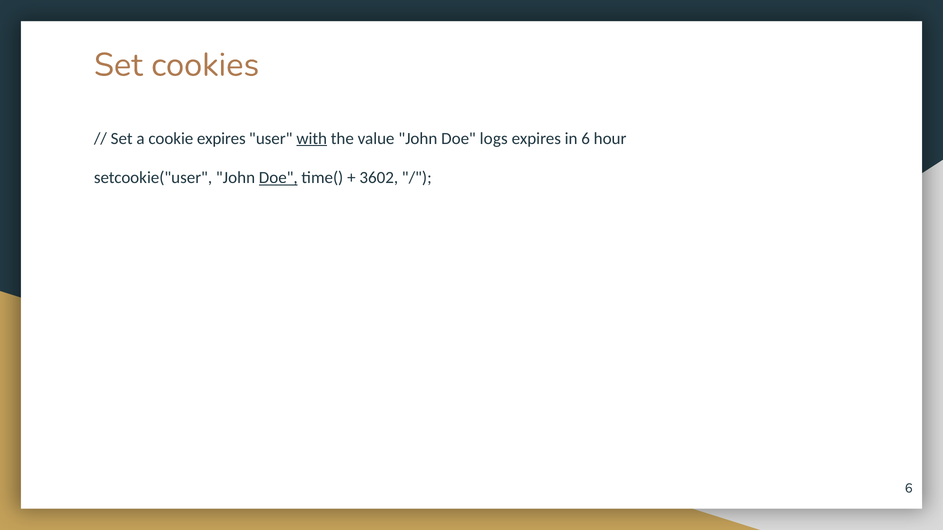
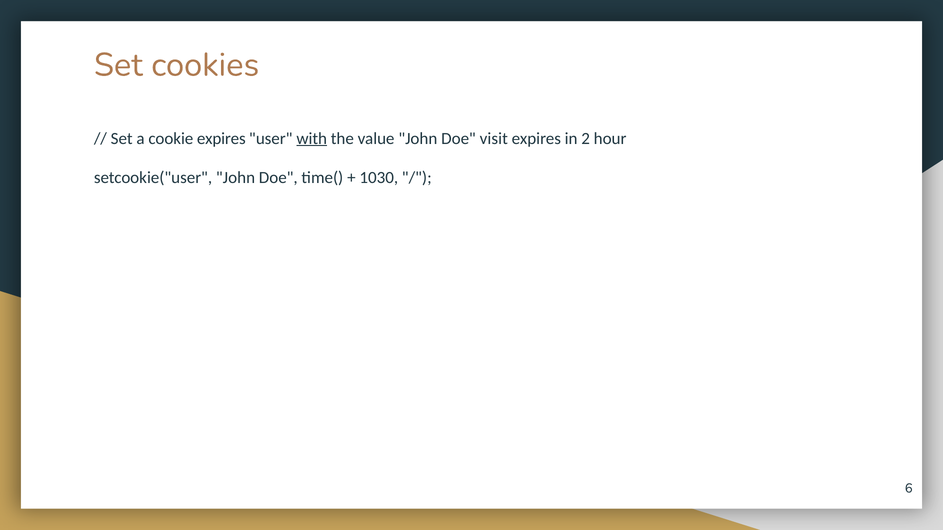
logs: logs -> visit (494, 139)
in 6: 6 -> 2 (586, 139)
Doe underline: present -> none (278, 178)
3602: 3602 -> 1030 (379, 178)
